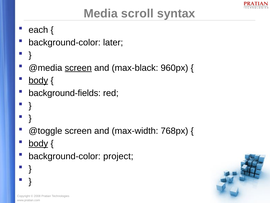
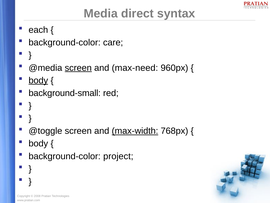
scroll: scroll -> direct (137, 13)
later: later -> care (113, 42)
max-black: max-black -> max-need (135, 68)
background-fields: background-fields -> background-small (65, 93)
max-width underline: none -> present (135, 131)
body underline: present -> none (38, 143)
